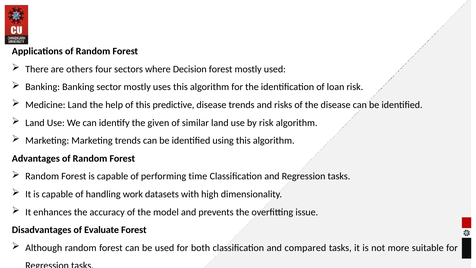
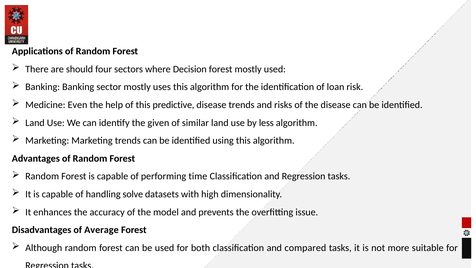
others: others -> should (80, 69)
Medicine Land: Land -> Even (78, 105)
by risk: risk -> less (266, 123)
work: work -> solve (133, 194)
Evaluate: Evaluate -> Average (101, 230)
